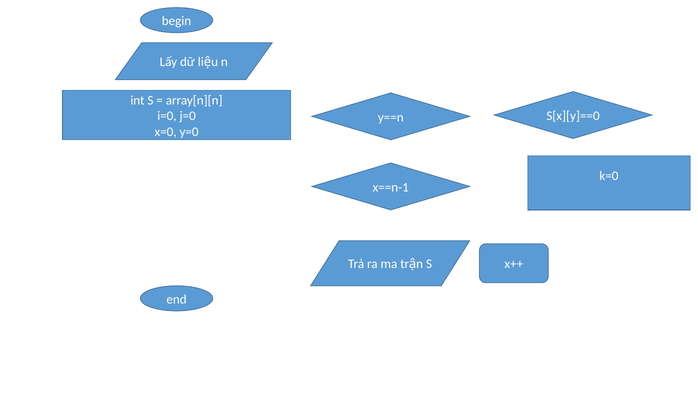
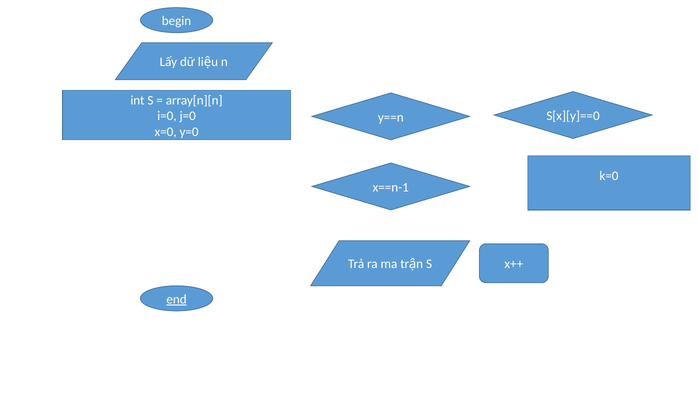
end underline: none -> present (177, 299)
